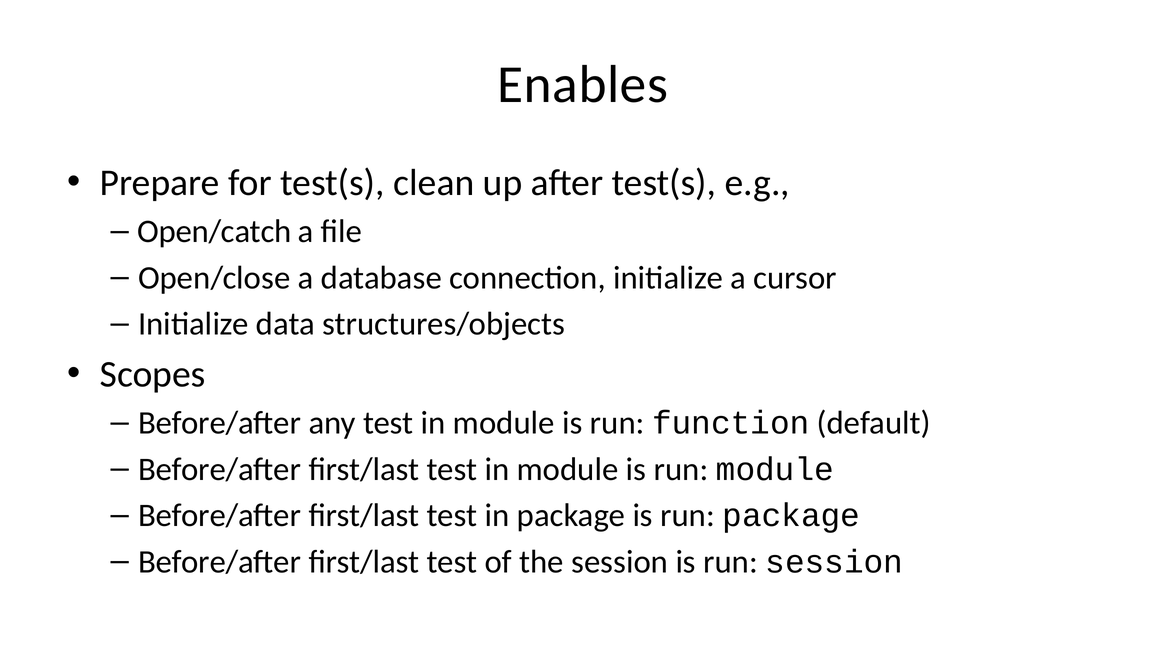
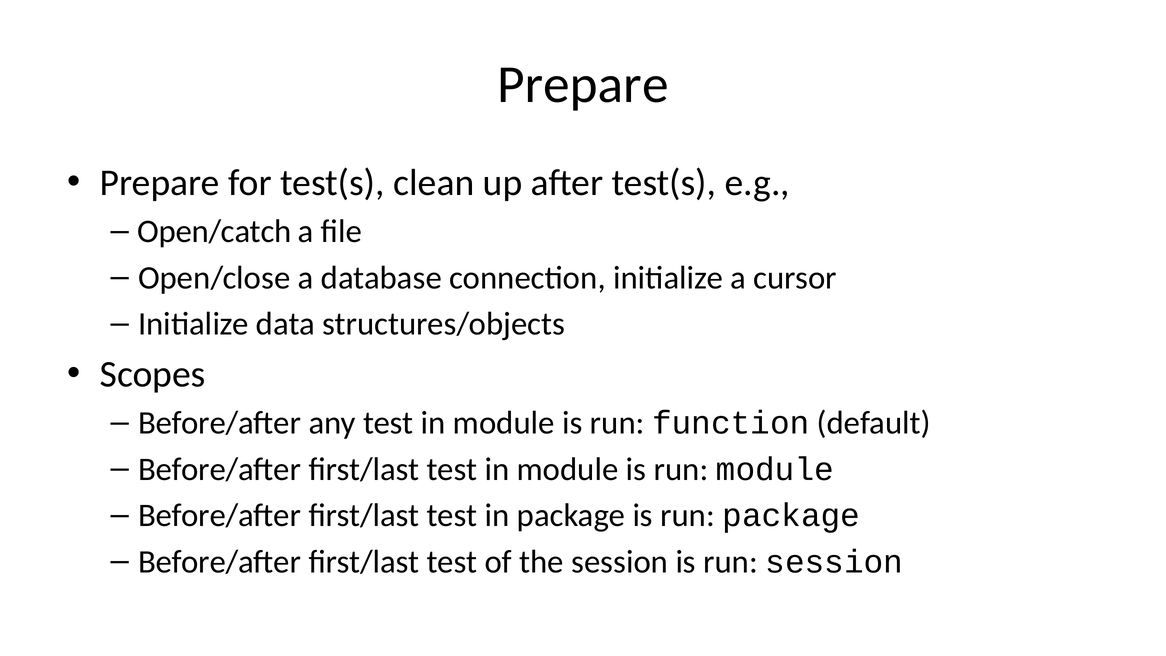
Enables: Enables -> Prepare (583, 85)
